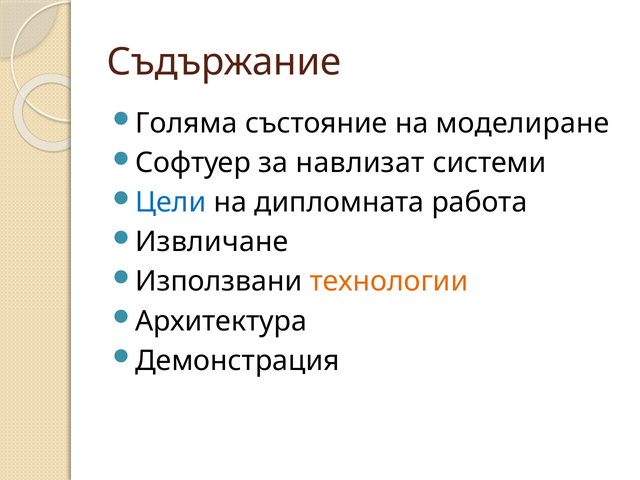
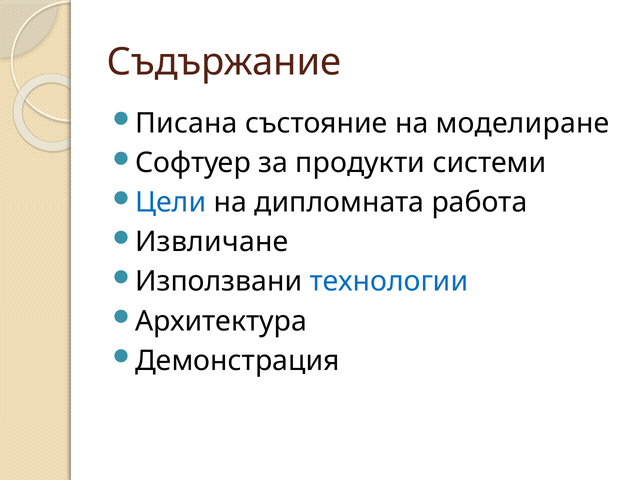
Голяма: Голяма -> Писана (186, 124)
навлизат: навлизат -> продукти (360, 163)
технологии colour: orange -> blue (389, 282)
